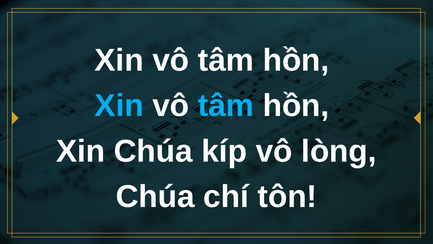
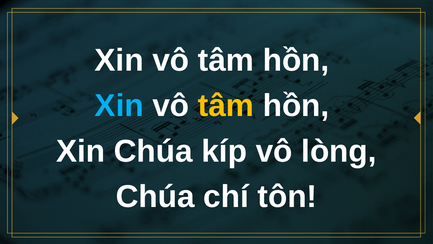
tâm colour: light blue -> yellow (226, 106)
